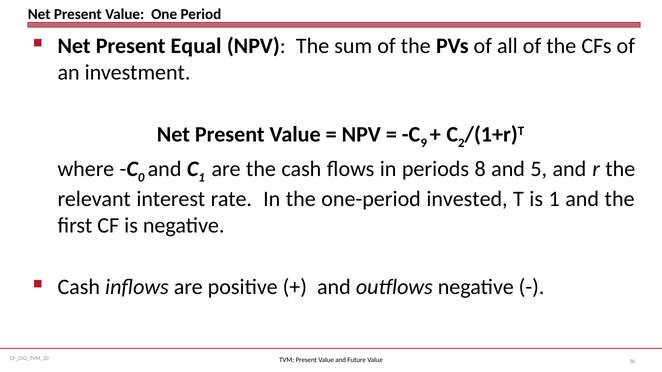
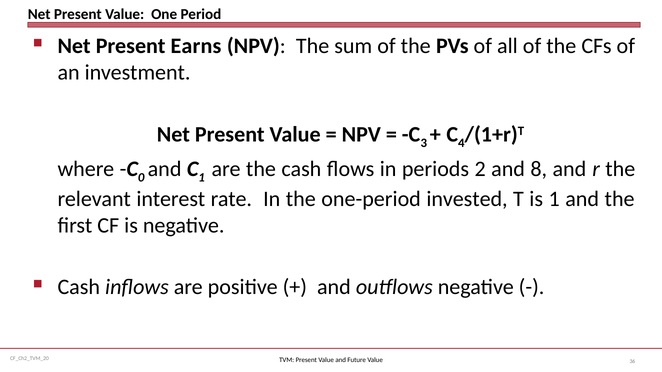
Equal: Equal -> Earns (196, 46)
9: 9 -> 3 (424, 143)
2: 2 -> 4 (461, 143)
8: 8 -> 2 (480, 169)
5: 5 -> 8 (539, 169)
